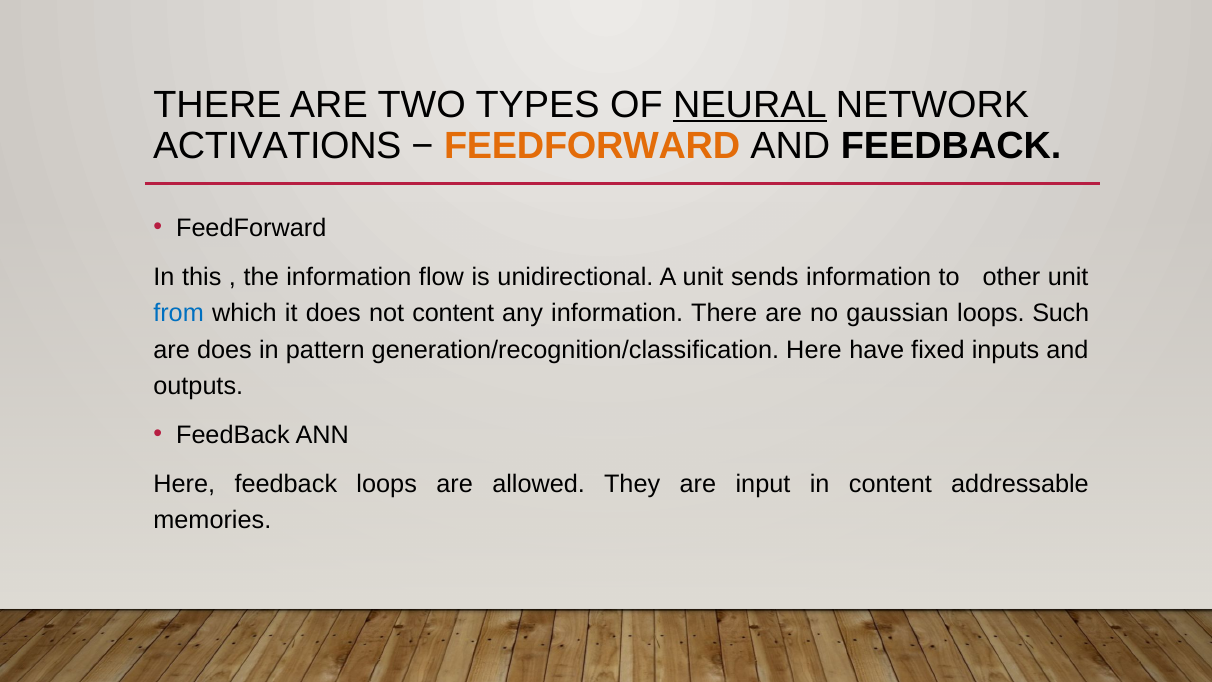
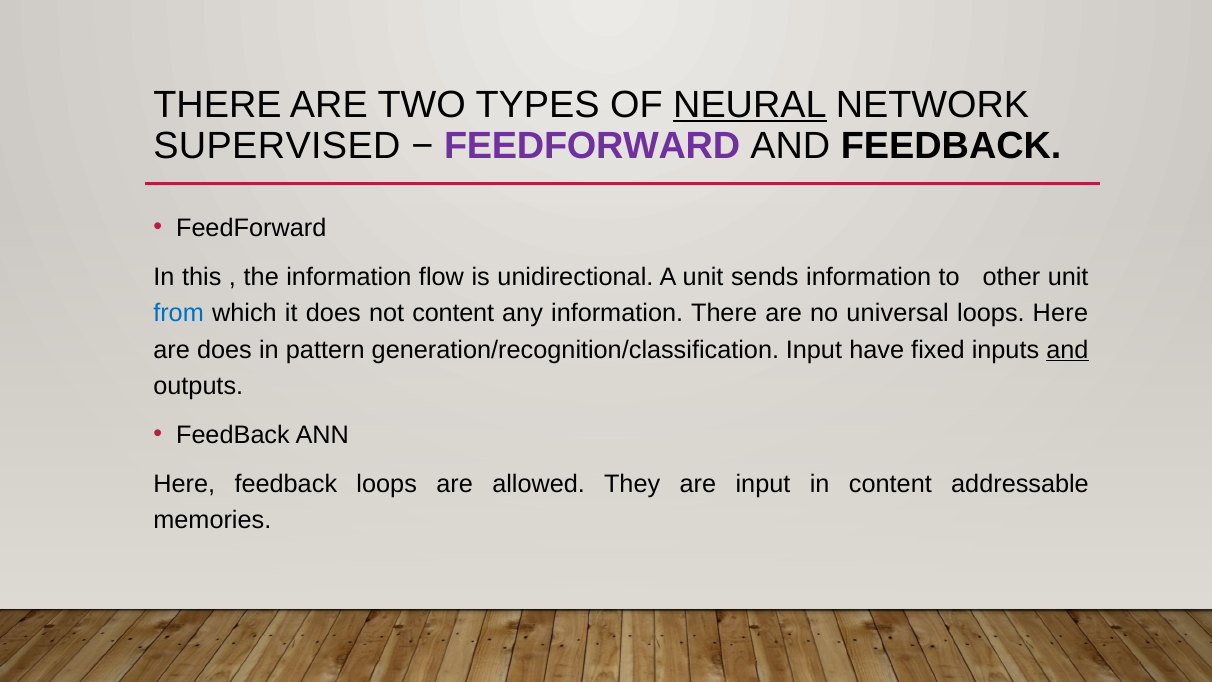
ACTIVATIONS: ACTIVATIONS -> SUPERVISED (277, 146)
FEEDFORWARD colour: orange -> purple (592, 146)
gaussian: gaussian -> universal (898, 313)
loops Such: Such -> Here (1060, 313)
generation/recognition/classification Here: Here -> Input (814, 350)
and underline: none -> present (1067, 350)
